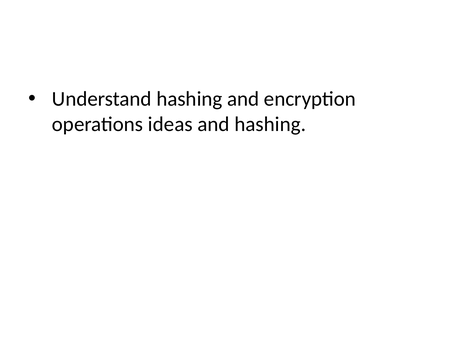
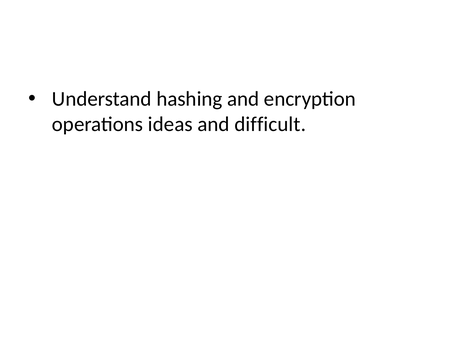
and hashing: hashing -> difficult (270, 124)
